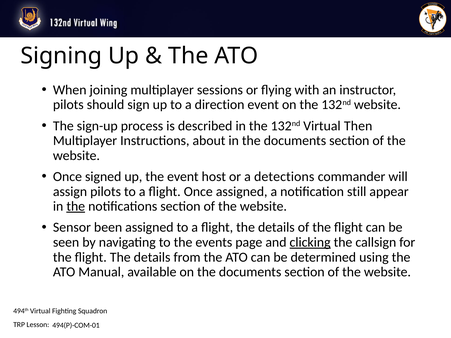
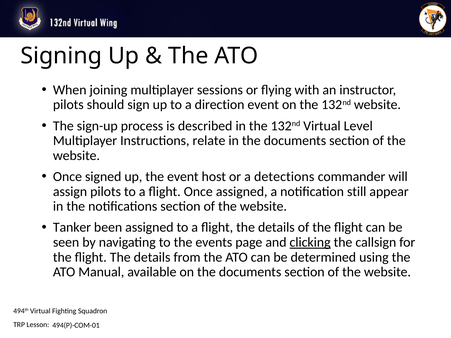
Then: Then -> Level (358, 126)
about: about -> relate (209, 141)
the underline: present -> none (76, 206)
Sensor: Sensor -> Tanker (72, 228)
